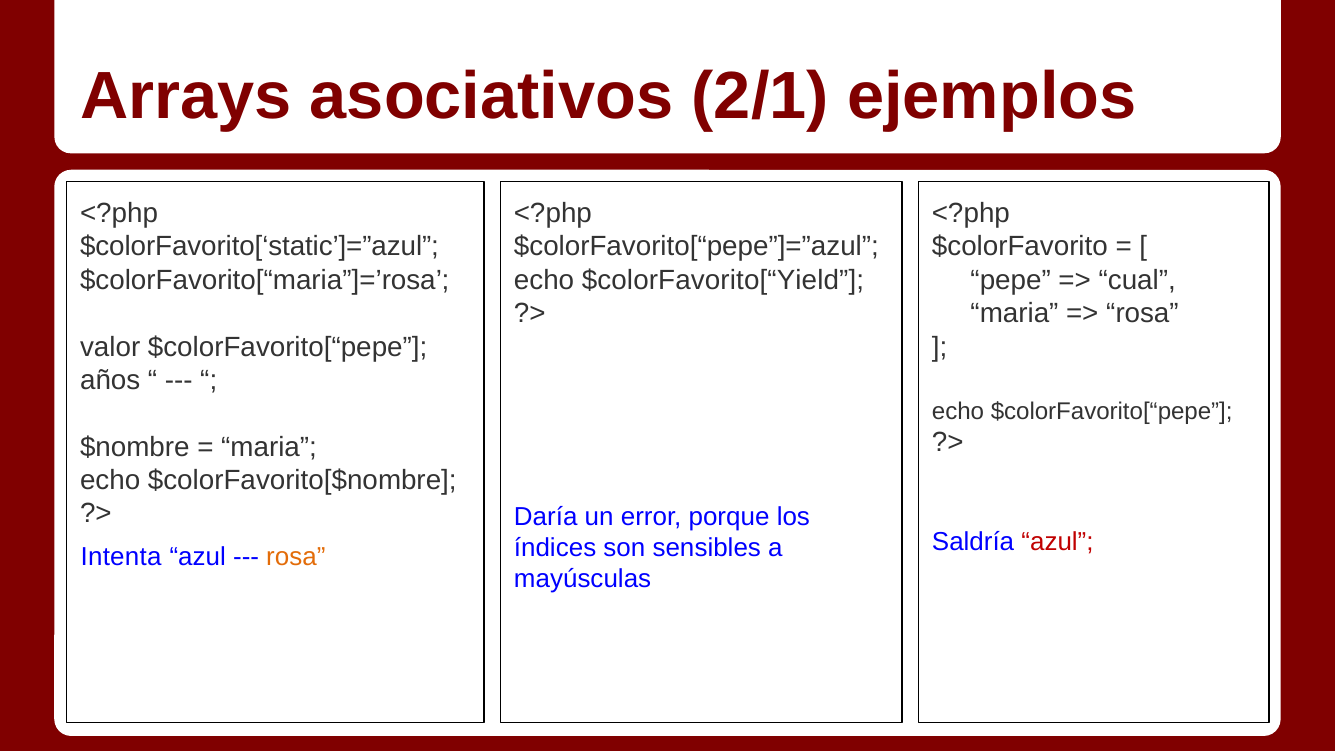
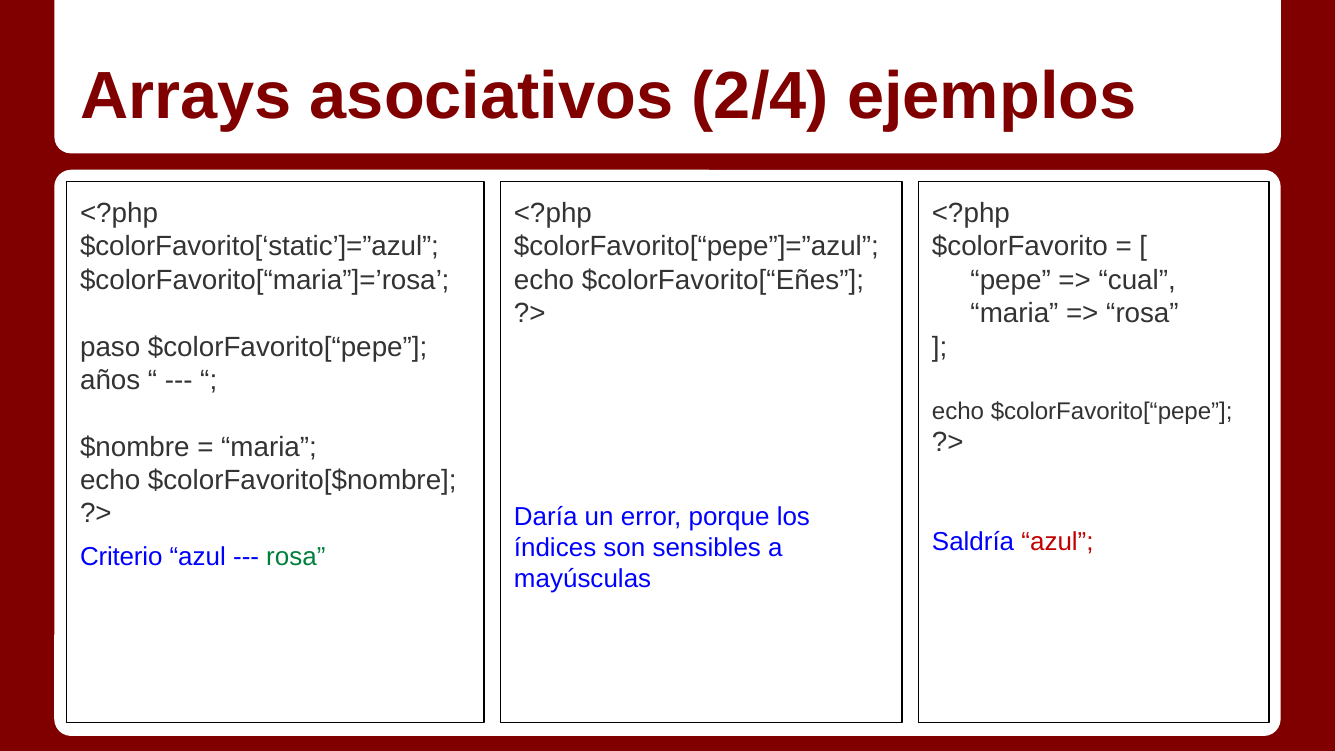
2/1: 2/1 -> 2/4 (760, 97)
$colorFavorito[“Yield: $colorFavorito[“Yield -> $colorFavorito[“Eñes (723, 280)
valor: valor -> paso (110, 347)
Intenta: Intenta -> Criterio (121, 557)
rosa colour: orange -> green (296, 557)
